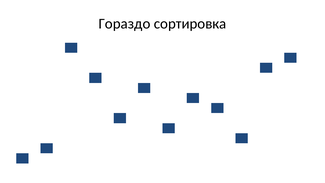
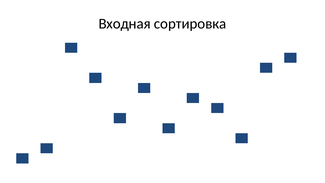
Гораздо: Гораздо -> Входная (125, 24)
